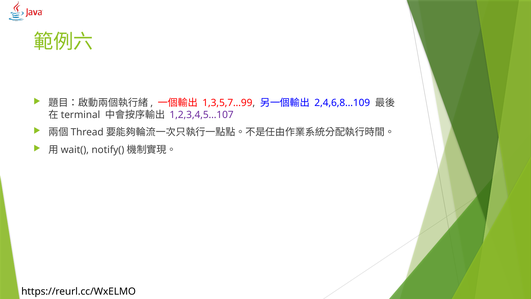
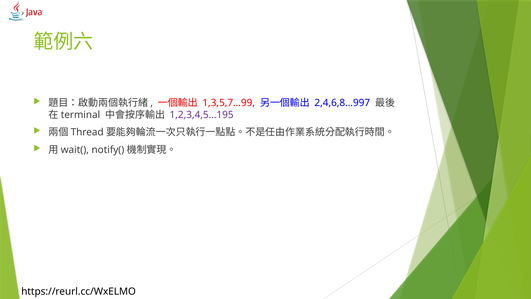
2,4,6,8…109: 2,4,6,8…109 -> 2,4,6,8…997 (342, 103)
1,2,3,4,5…107: 1,2,3,4,5…107 -> 1,2,3,4,5…195 (202, 115)
